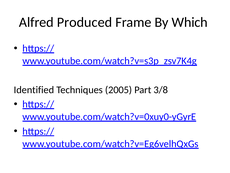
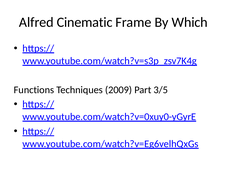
Produced: Produced -> Cinematic (85, 22)
Identified: Identified -> Functions (34, 90)
2005: 2005 -> 2009 (119, 90)
3/8: 3/8 -> 3/5 (161, 90)
